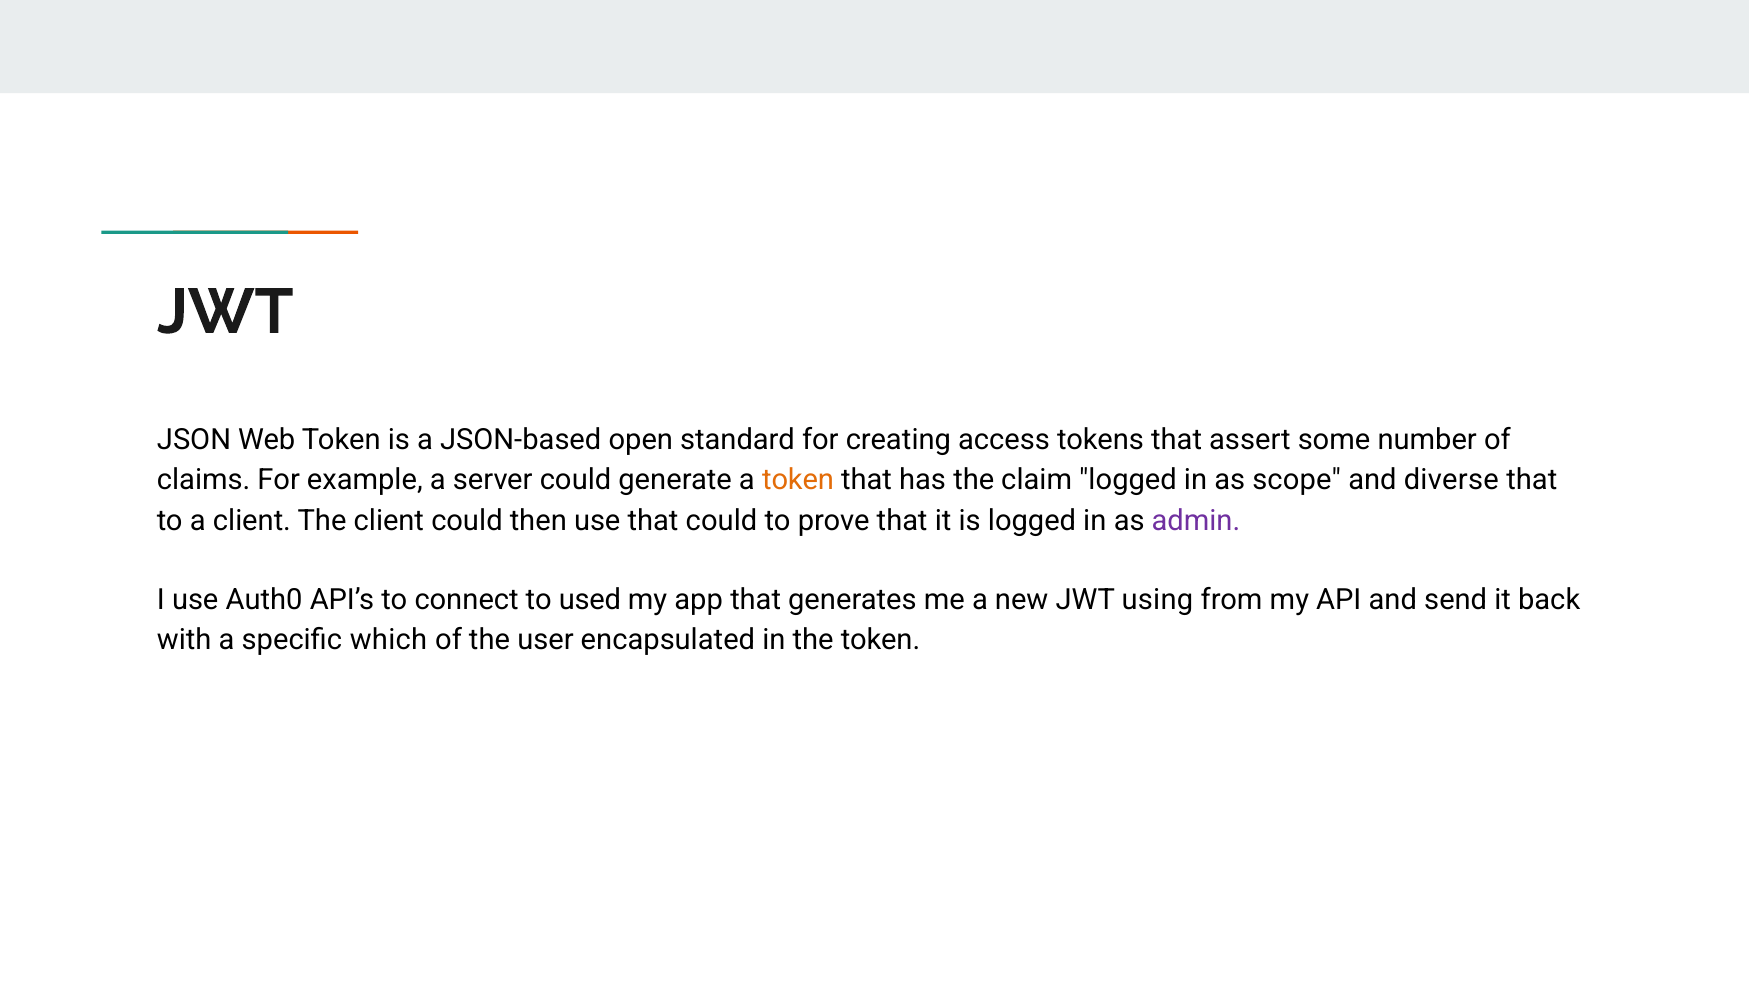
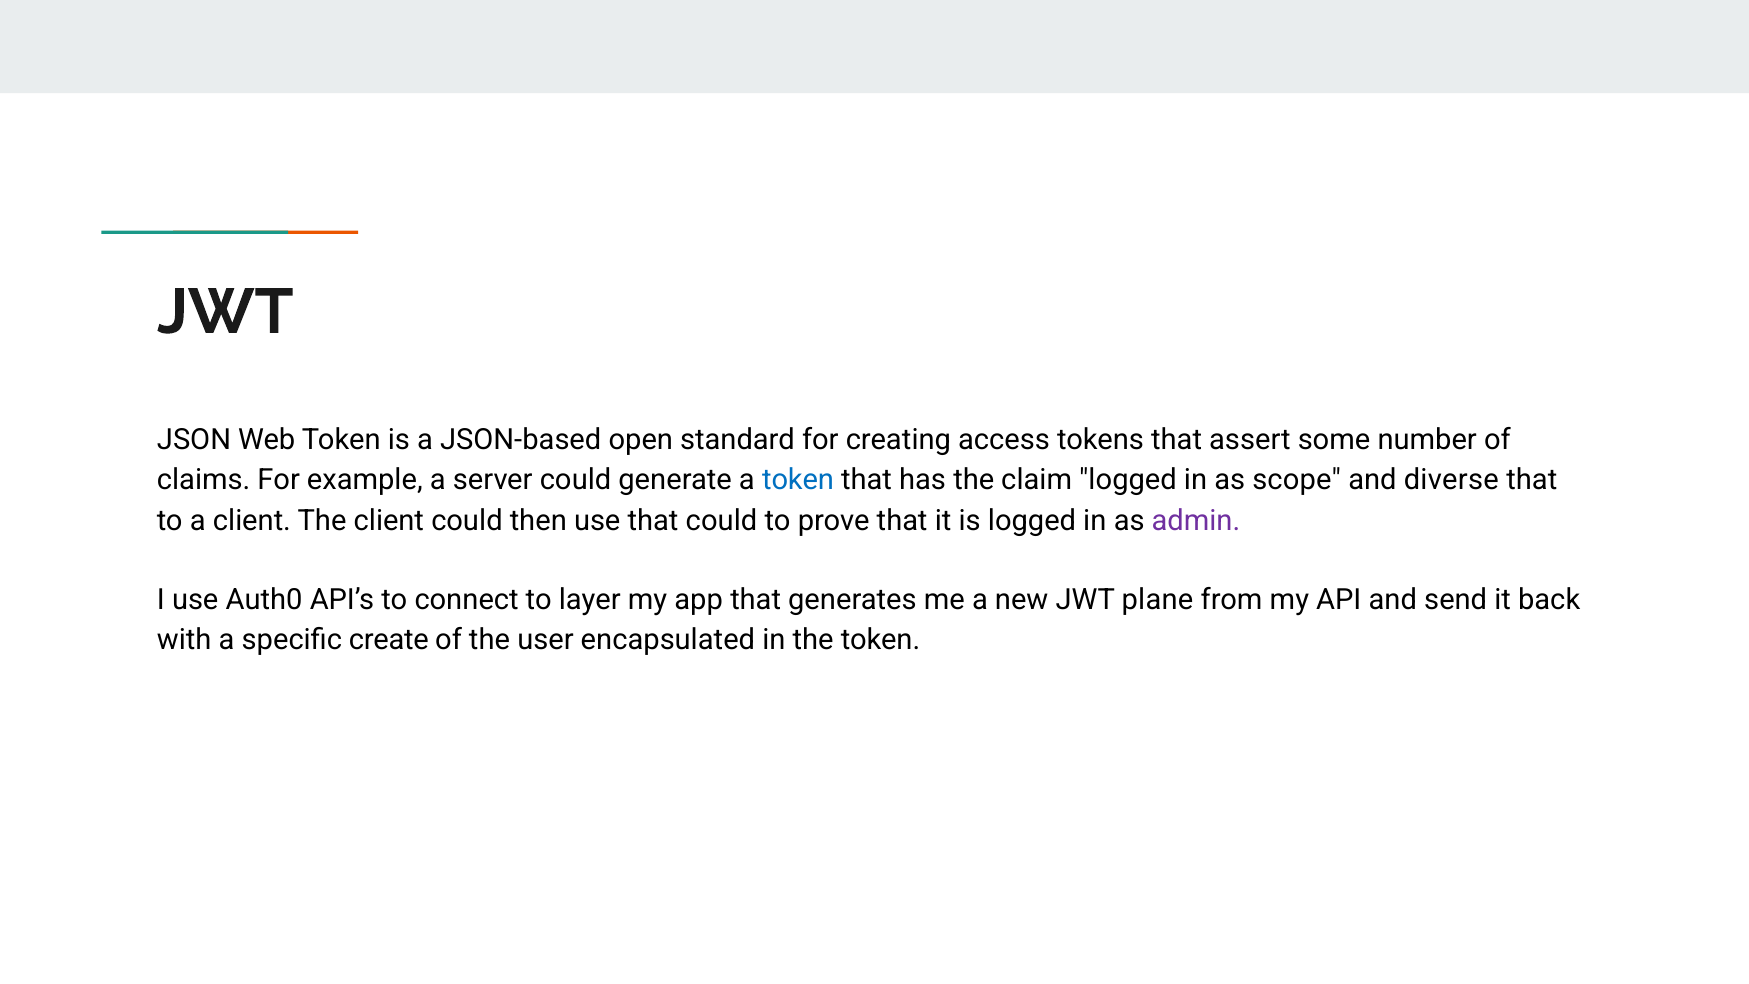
token colour: orange -> blue (798, 480)
used: used -> layer (590, 599)
using: using -> plane (1157, 599)
which: which -> create (389, 640)
